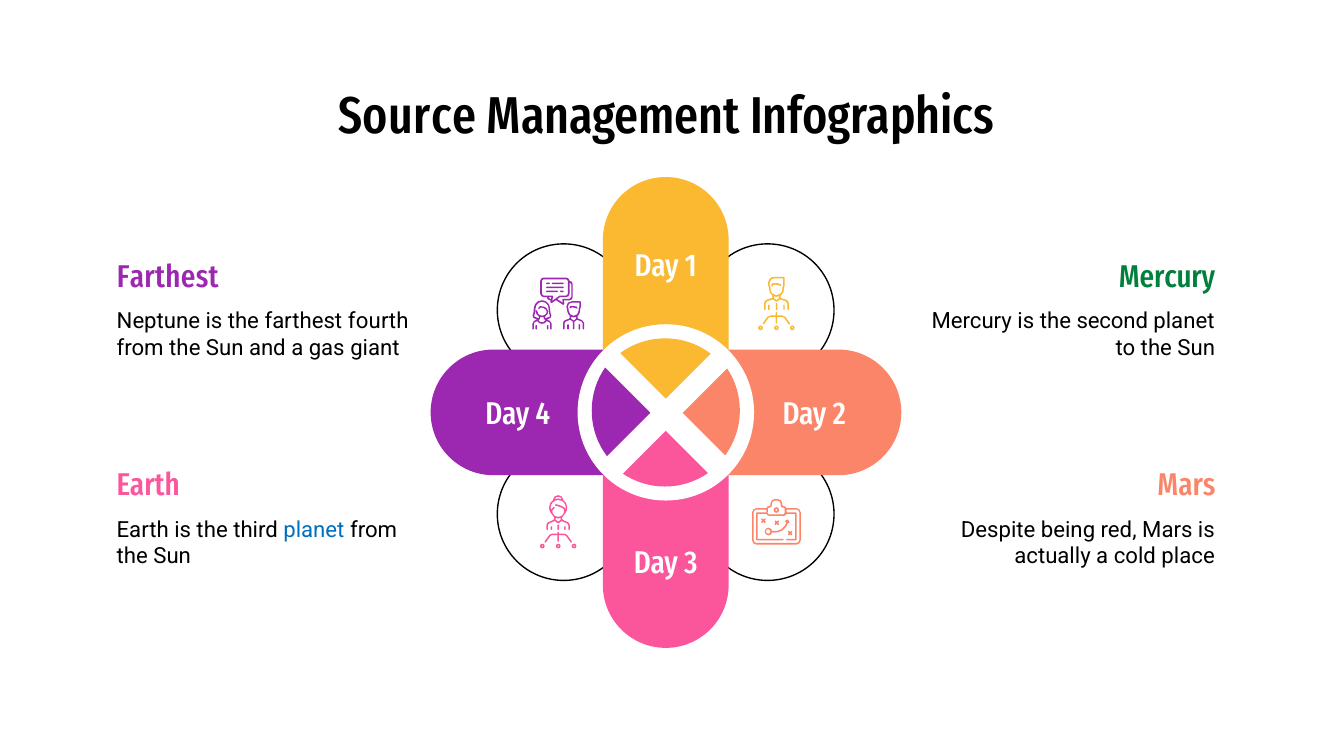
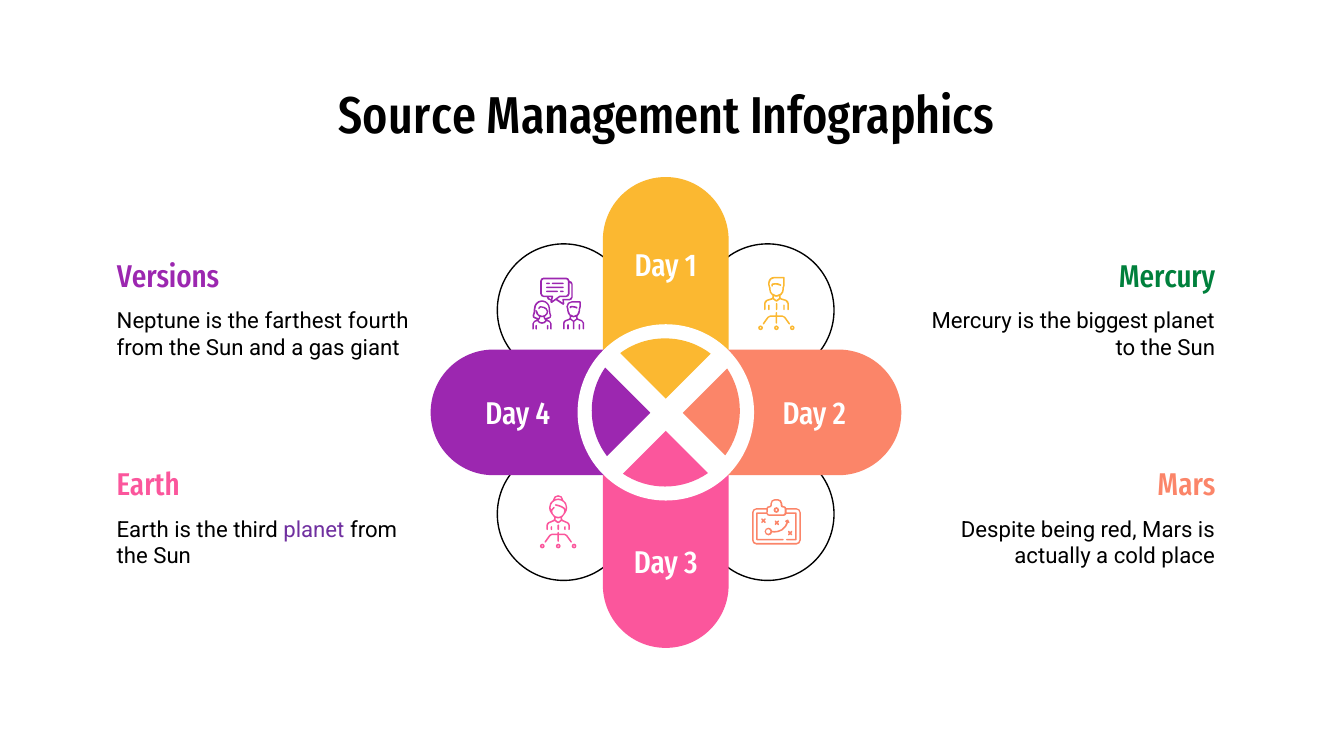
Farthest: Farthest -> Versions (168, 277)
second: second -> biggest (1112, 322)
planet colour: blue -> purple (314, 530)
